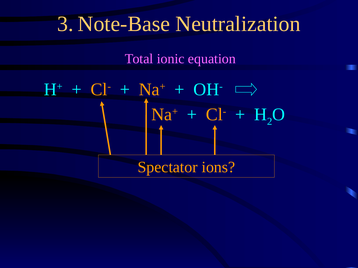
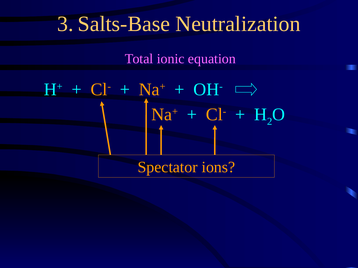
Note-Base: Note-Base -> Salts-Base (124, 24)
